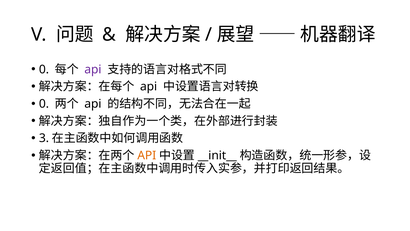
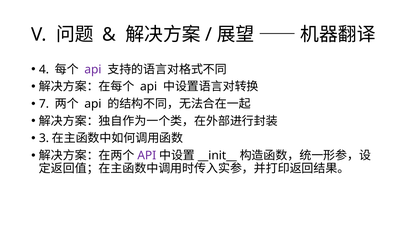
0: 0 -> 4 (44, 69)
0: 0 -> 7 (44, 104)
API colour: orange -> purple (147, 155)
